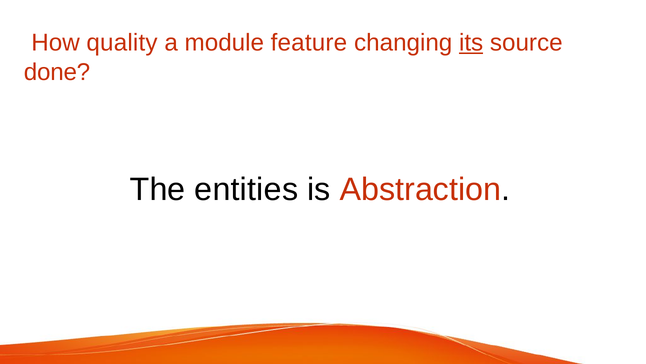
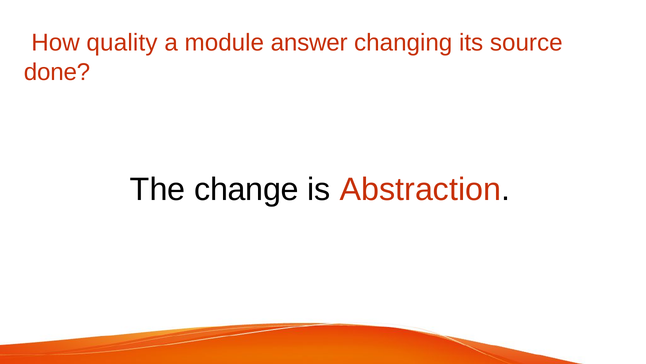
feature: feature -> answer (309, 43)
its underline: present -> none (471, 43)
entities: entities -> change (247, 189)
